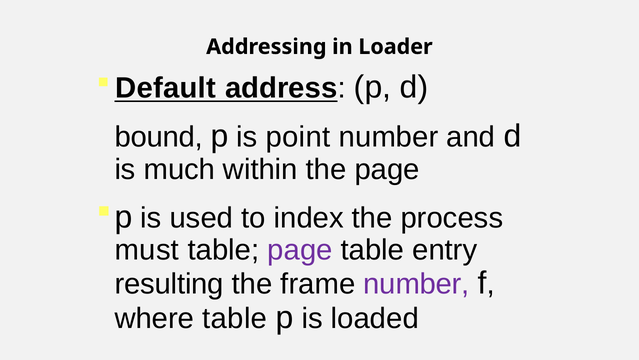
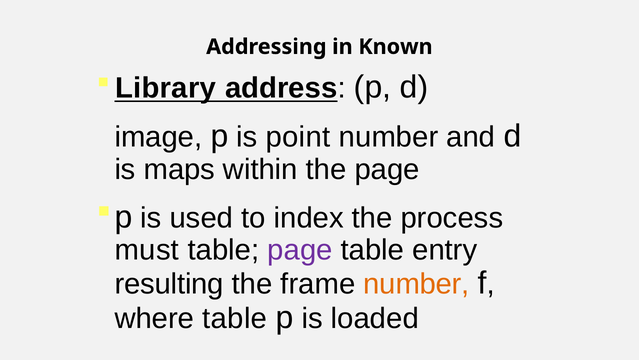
Loader: Loader -> Known (395, 47)
Default: Default -> Library (166, 88)
bound: bound -> image (158, 137)
much: much -> maps (179, 169)
number colour: purple -> orange (416, 284)
